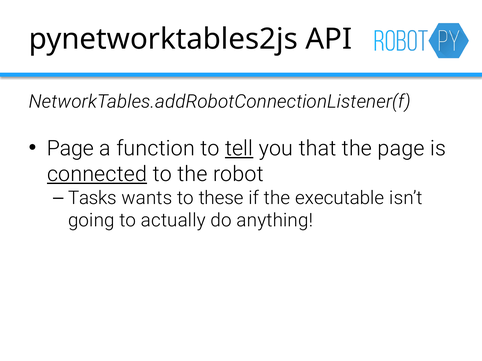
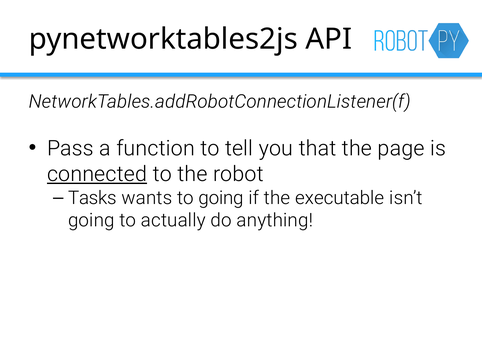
Page: Page -> Pass (70, 149)
tell underline: present -> none (239, 149)
to these: these -> going (221, 198)
